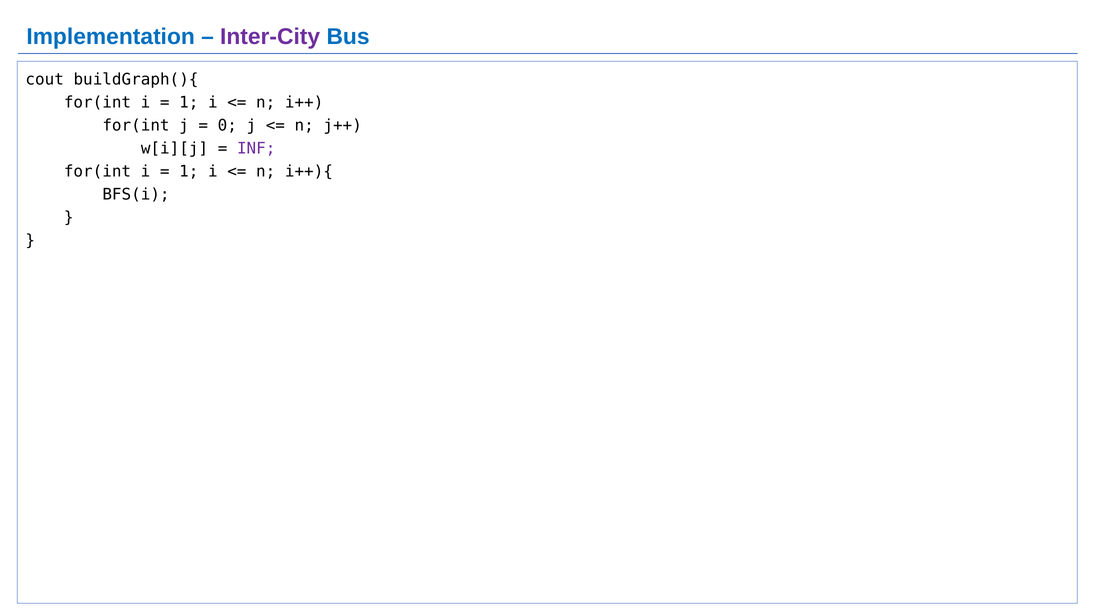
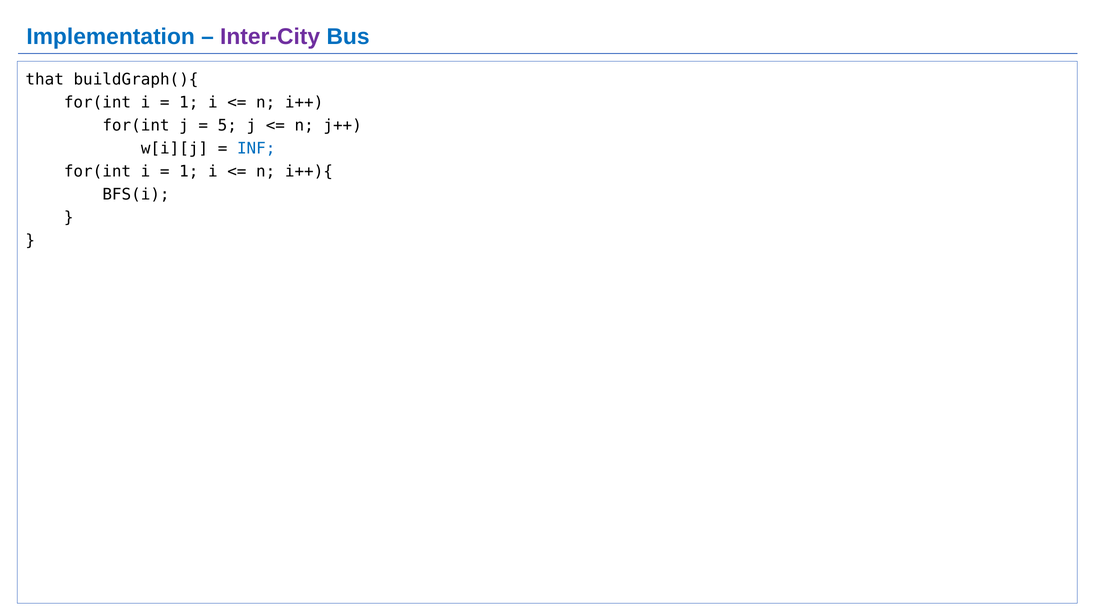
cout: cout -> that (45, 80)
0: 0 -> 5 (227, 126)
INF colour: purple -> blue (256, 148)
